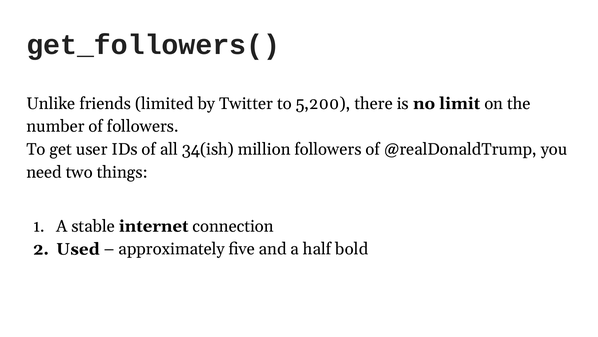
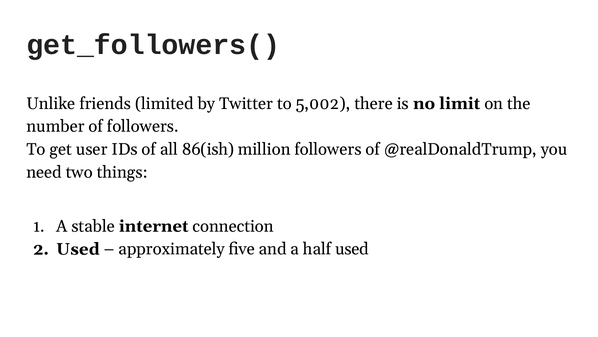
5,200: 5,200 -> 5,002 (323, 103)
34(ish: 34(ish -> 86(ish (208, 149)
half bold: bold -> used (352, 249)
